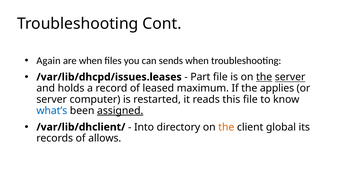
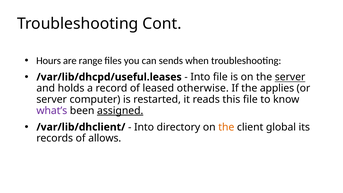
Again: Again -> Hours (49, 61)
are when: when -> range (91, 61)
/var/lib/dhcpd/issues.leases: /var/lib/dhcpd/issues.leases -> /var/lib/dhcpd/useful.leases (109, 77)
Part: Part -> Into (200, 77)
the underline: present -> none (264, 77)
maximum: maximum -> otherwise (203, 88)
what’s colour: blue -> purple (52, 111)
